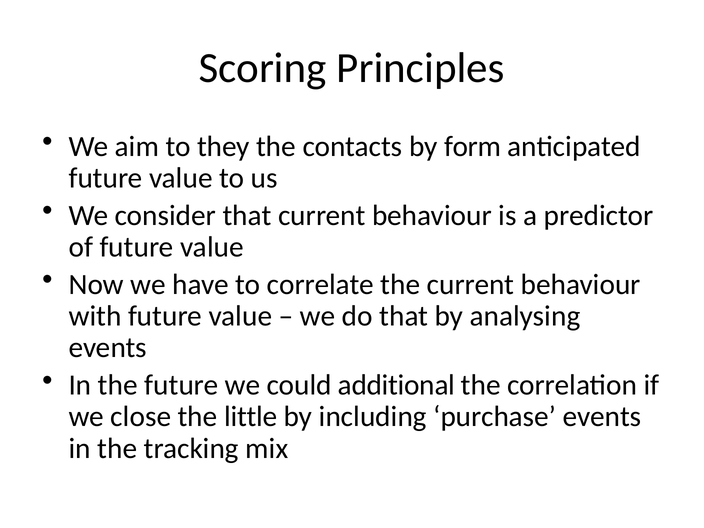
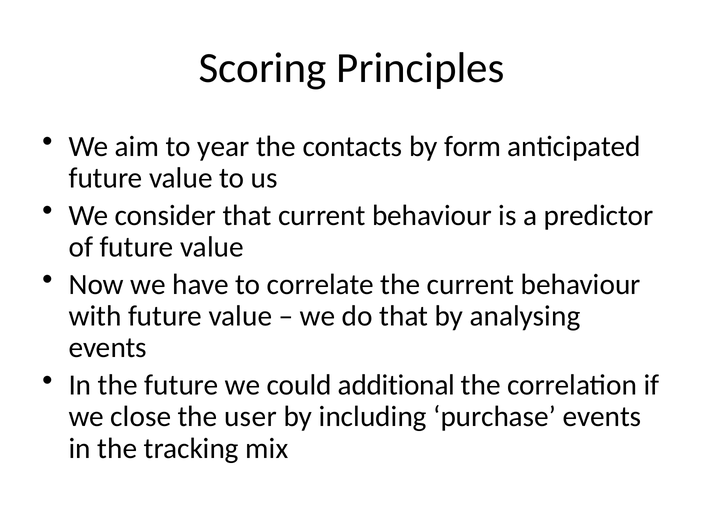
they: they -> year (223, 146)
little: little -> user (250, 417)
